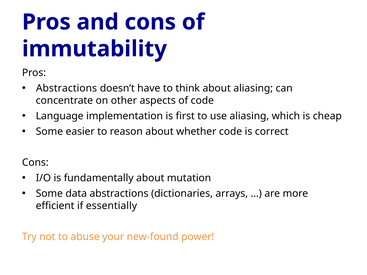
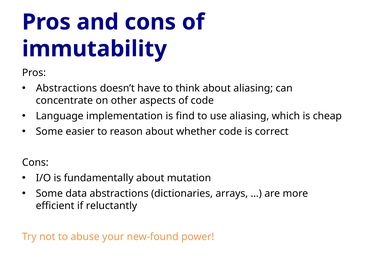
first: first -> find (185, 116)
essentially: essentially -> reluctantly (112, 206)
